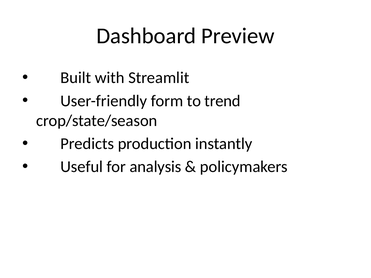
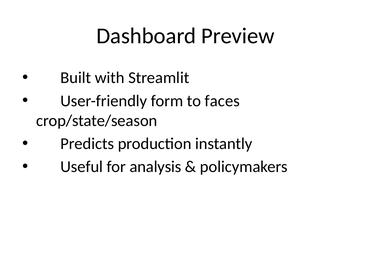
trend: trend -> faces (222, 101)
